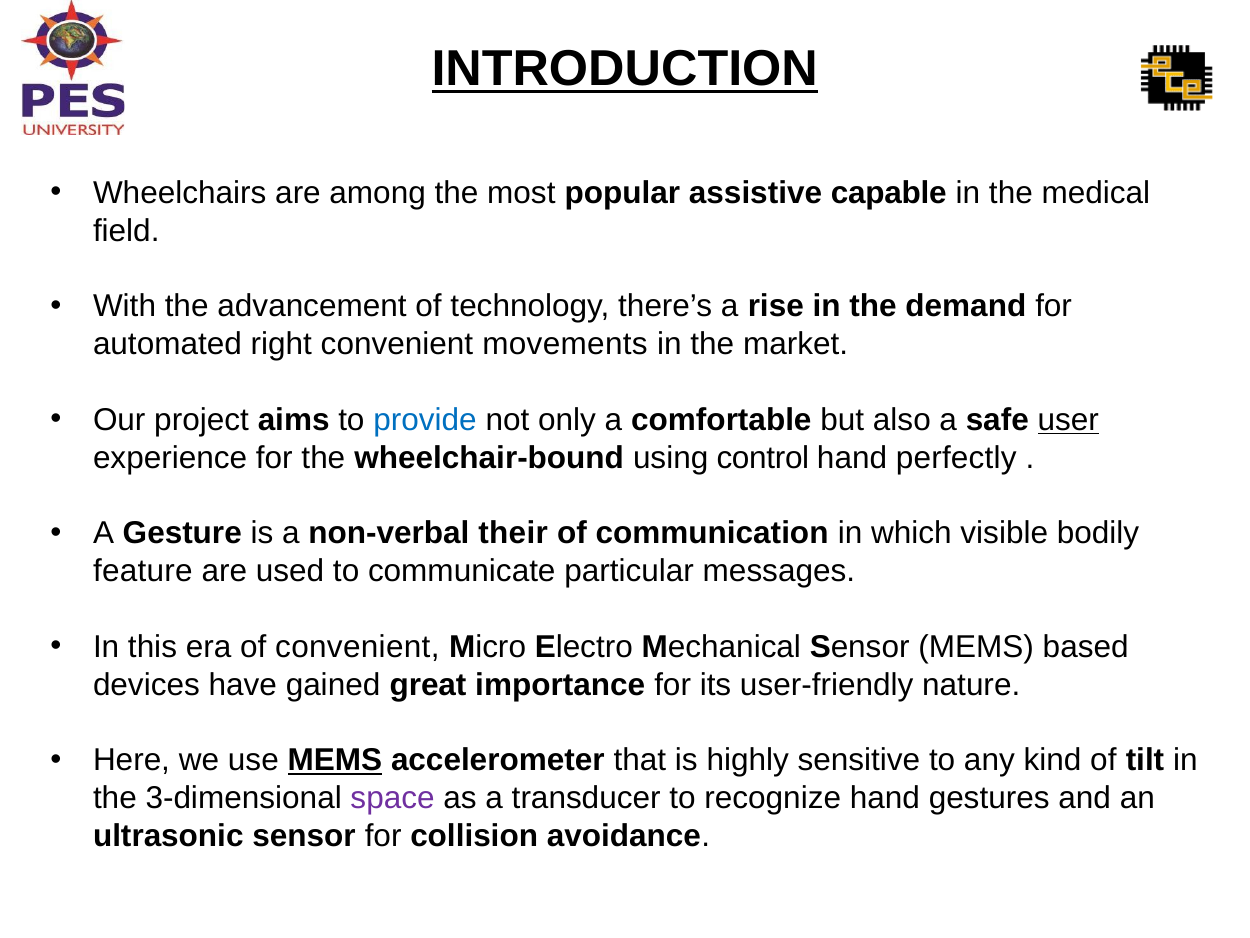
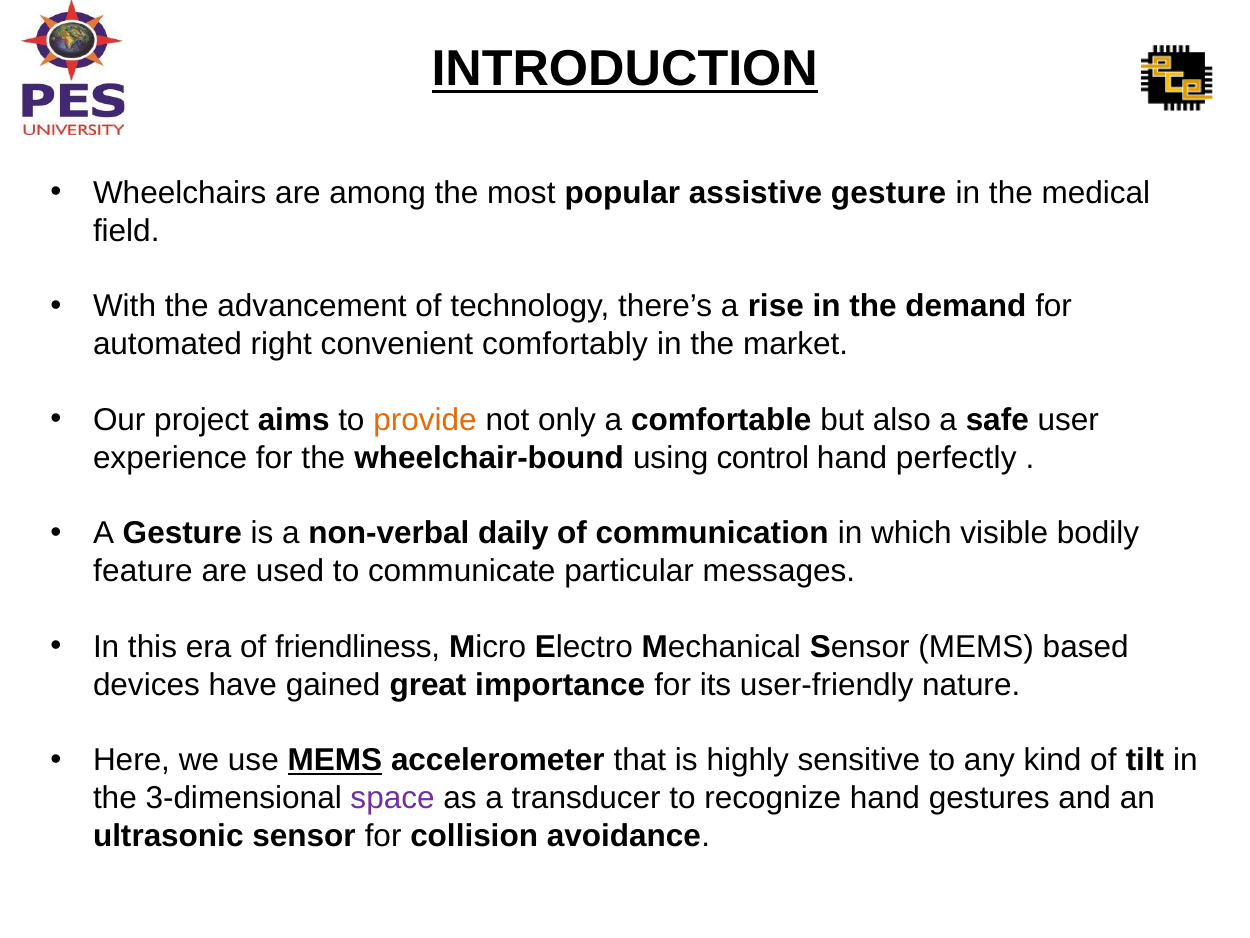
assistive capable: capable -> gesture (888, 193)
movements: movements -> comfortably (565, 344)
provide colour: blue -> orange (425, 420)
user underline: present -> none (1068, 420)
their: their -> daily (513, 533)
of convenient: convenient -> friendliness (358, 646)
